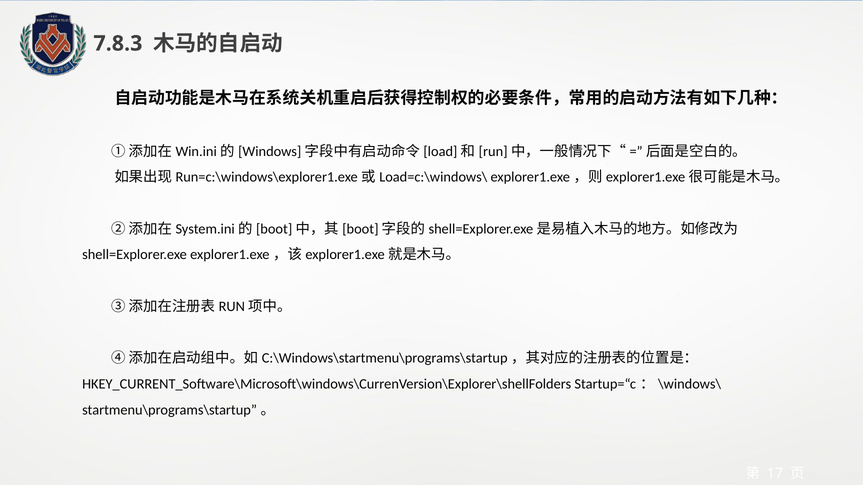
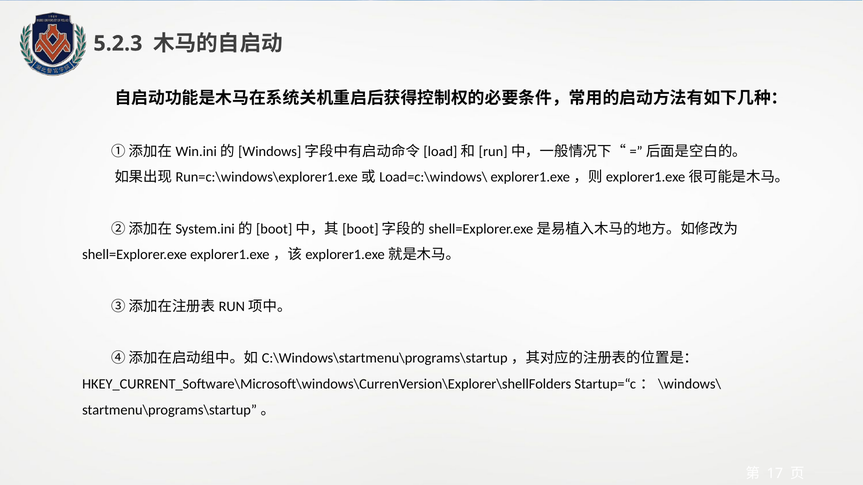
7.8.3: 7.8.3 -> 5.2.3 (118, 44)
